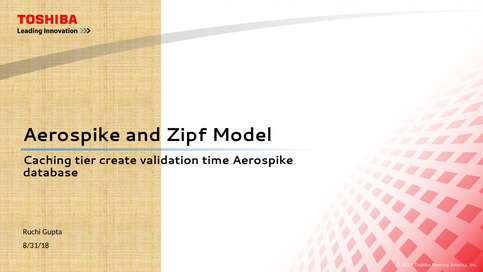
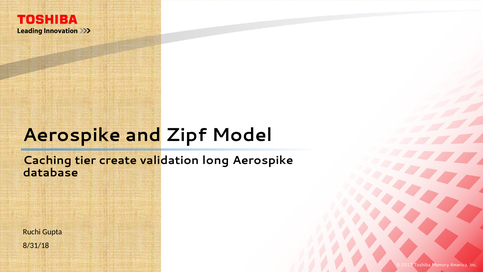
time: time -> long (216, 160)
